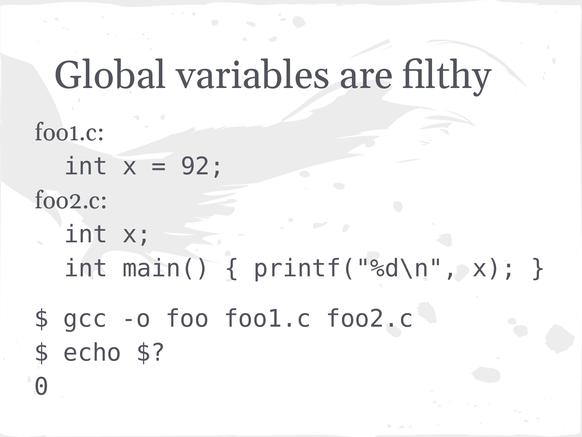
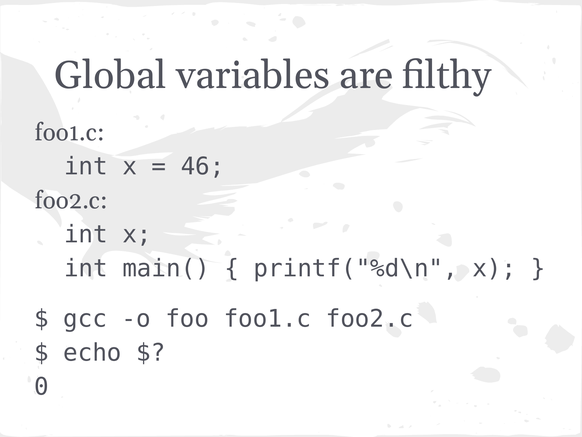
92: 92 -> 46 (203, 166)
